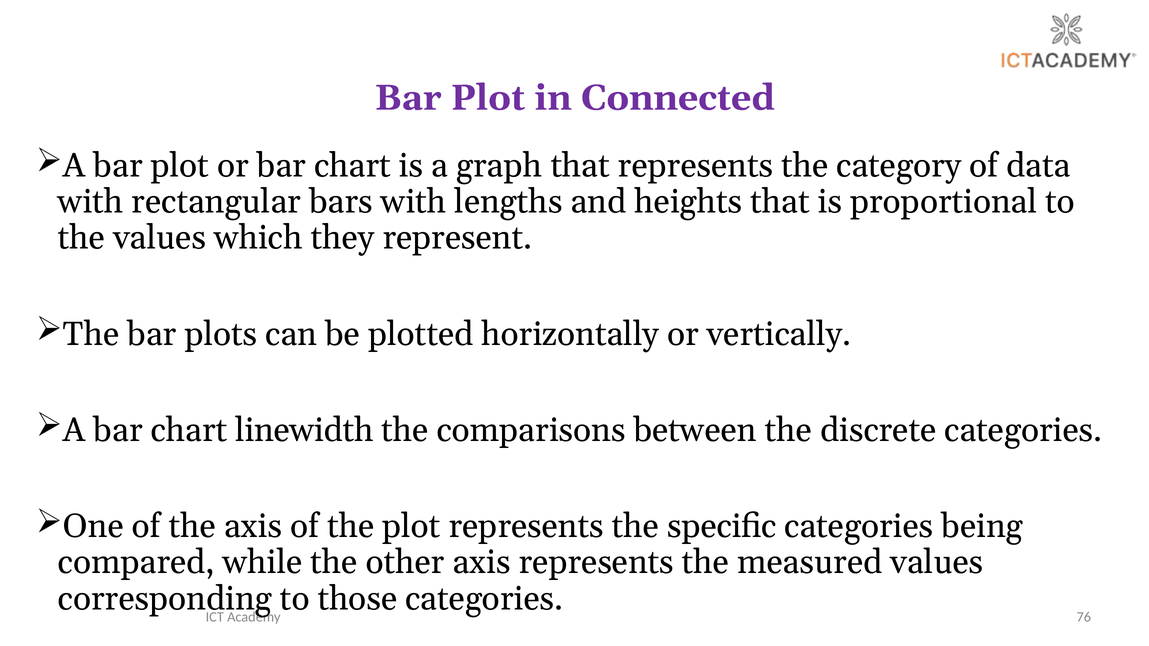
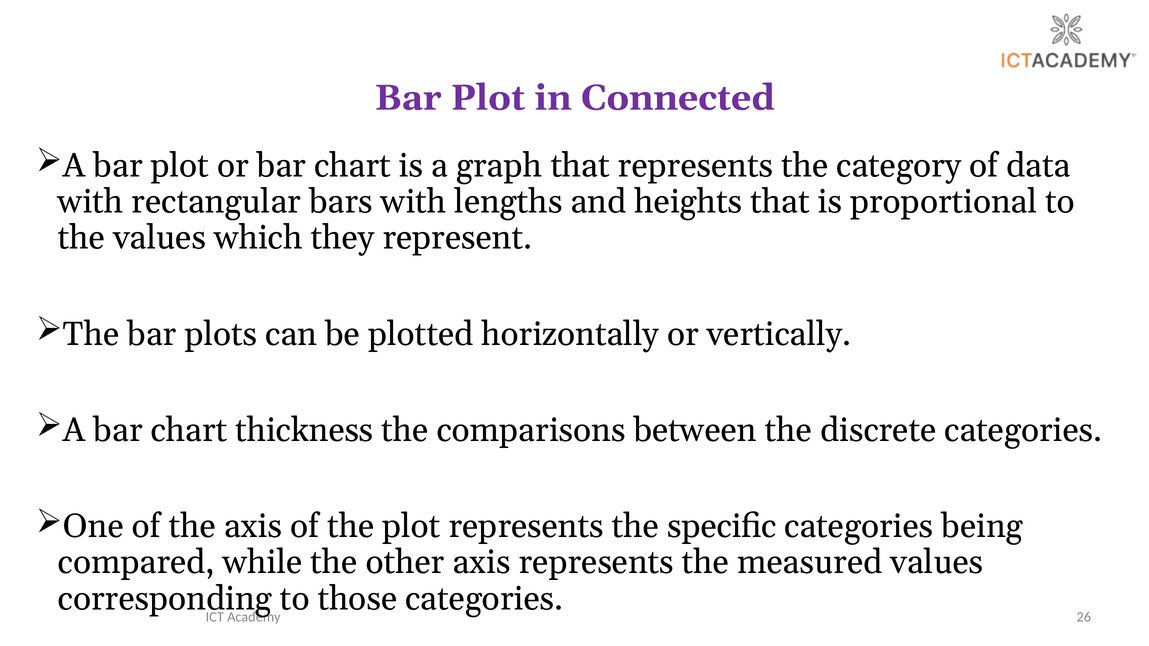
linewidth: linewidth -> thickness (304, 430)
76: 76 -> 26 (1084, 617)
